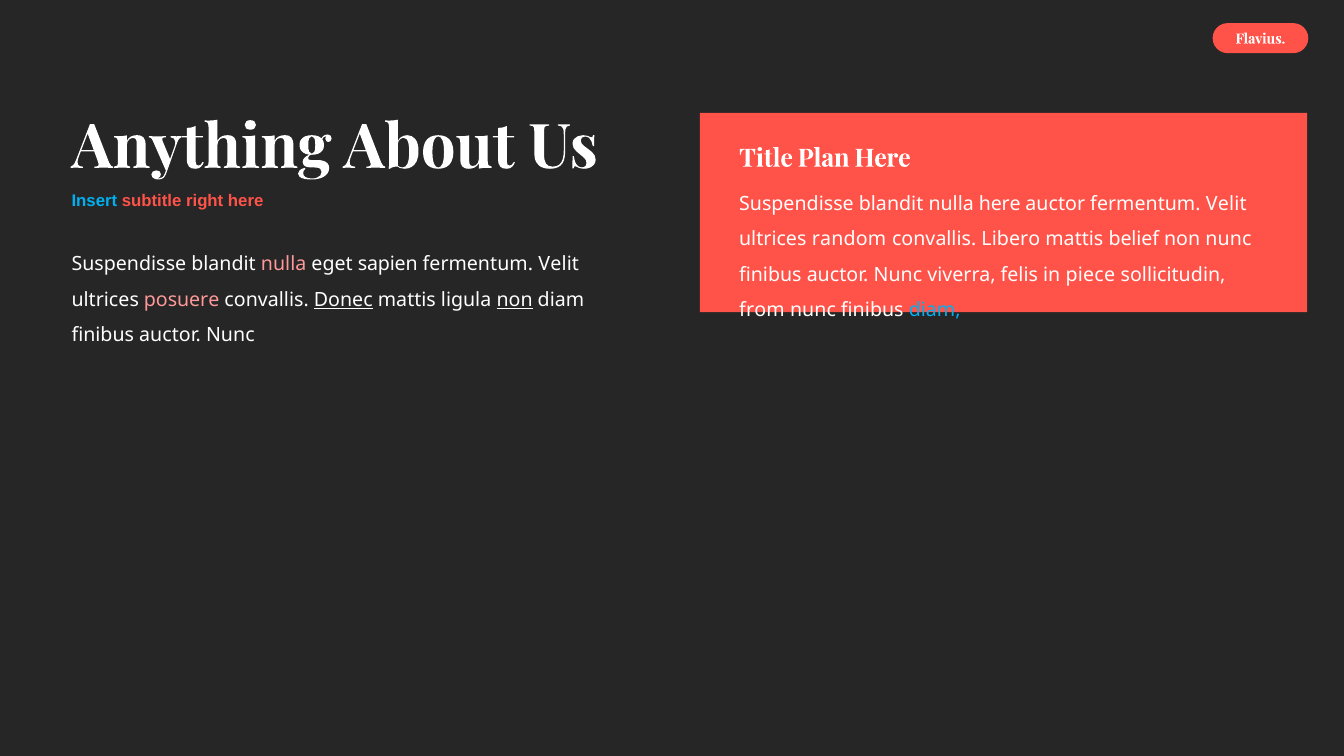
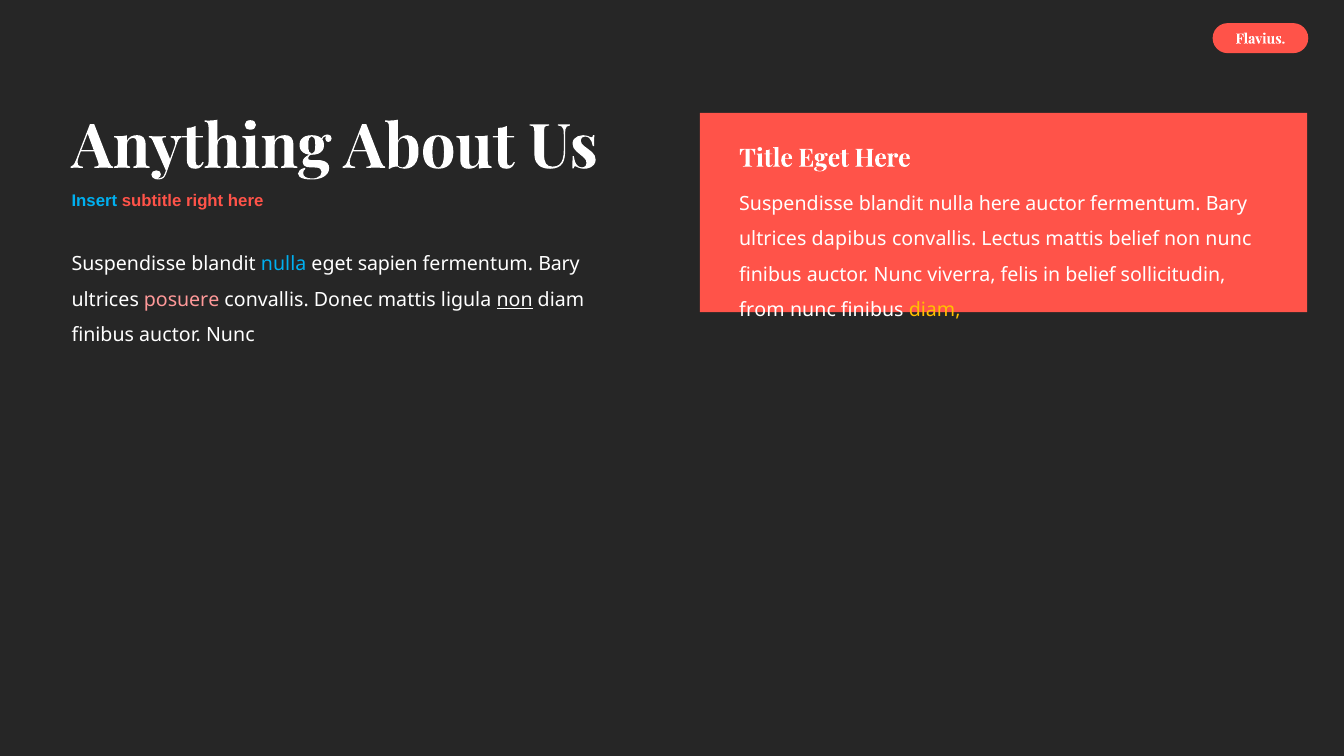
Title Plan: Plan -> Eget (824, 158)
auctor fermentum Velit: Velit -> Bary (1226, 204)
random: random -> dapibus (849, 239)
Libero: Libero -> Lectus (1011, 239)
nulla colour: pink -> light blue (284, 264)
Velit: Velit -> Bary (559, 264)
in piece: piece -> belief (1091, 275)
Donec underline: present -> none (343, 300)
diam colour: light blue -> yellow (935, 310)
